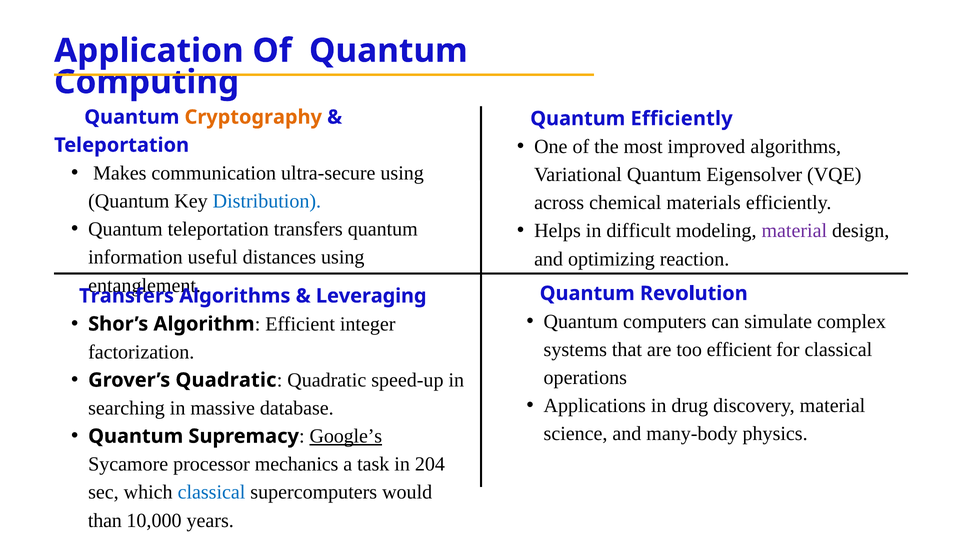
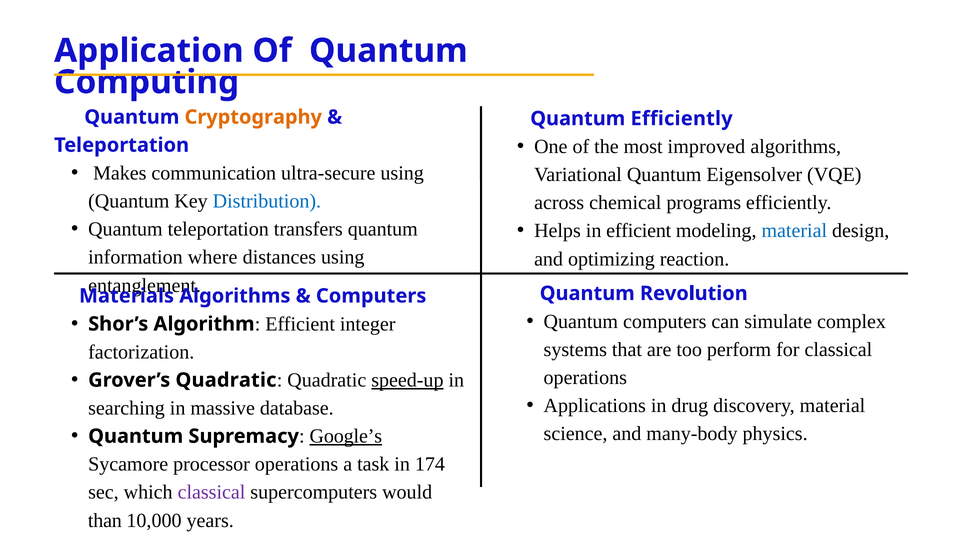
materials: materials -> programs (704, 203)
in difficult: difficult -> efficient (639, 231)
material colour: purple -> blue (794, 231)
useful: useful -> where (213, 257)
Transfers: Transfers -> Materials (127, 296)
Leveraging: Leveraging -> Computers (371, 296)
too efficient: efficient -> perform (739, 350)
speed-up underline: none -> present (407, 380)
processor mechanics: mechanics -> operations (297, 464)
204: 204 -> 174 (430, 464)
classical colour: blue -> purple (212, 492)
